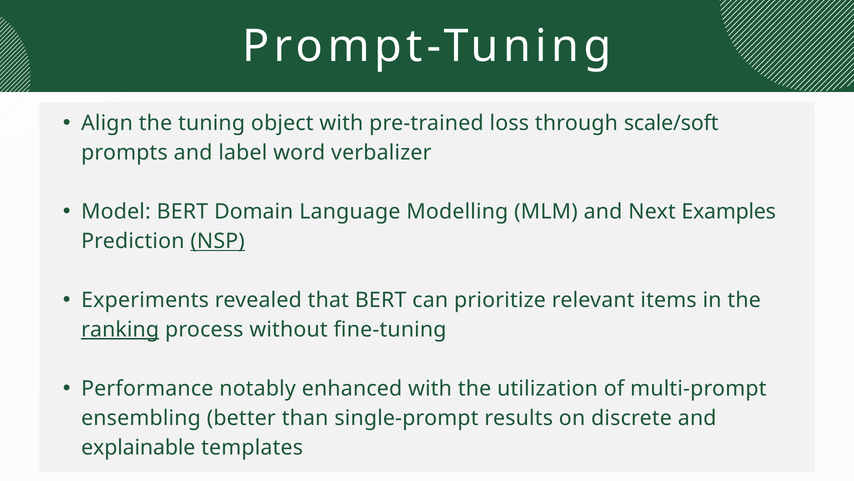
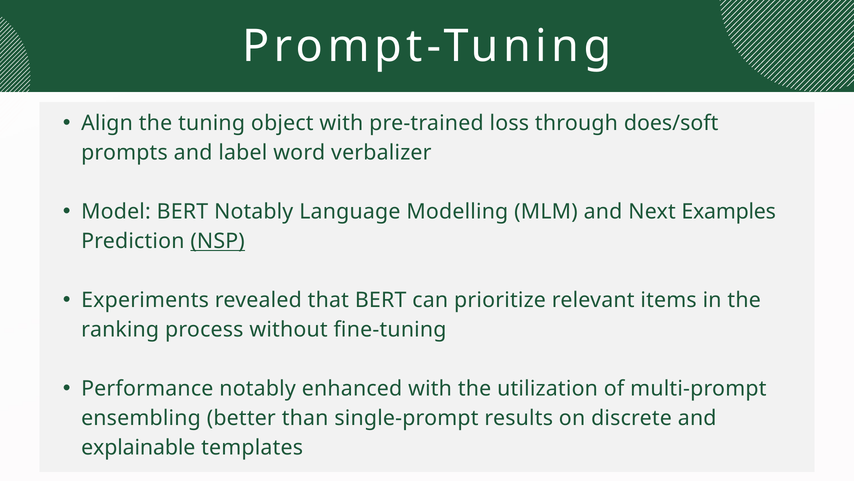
scale/soft: scale/soft -> does/soft (671, 123)
BERT Domain: Domain -> Notably (254, 211)
ranking underline: present -> none (120, 329)
